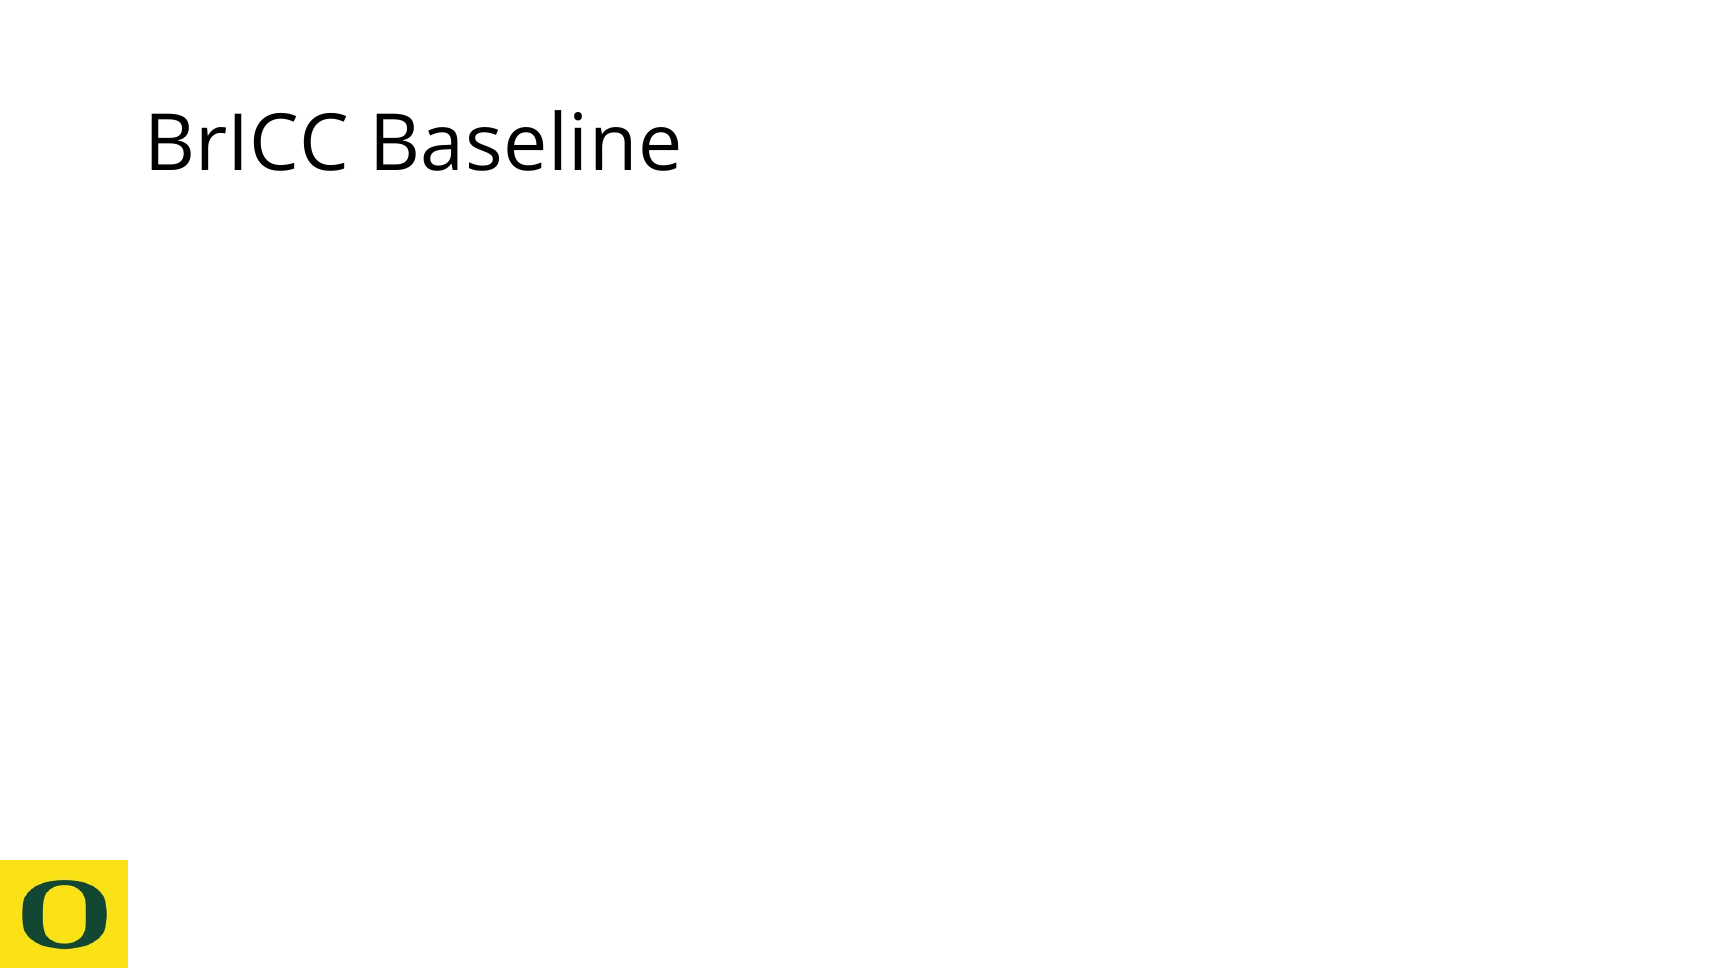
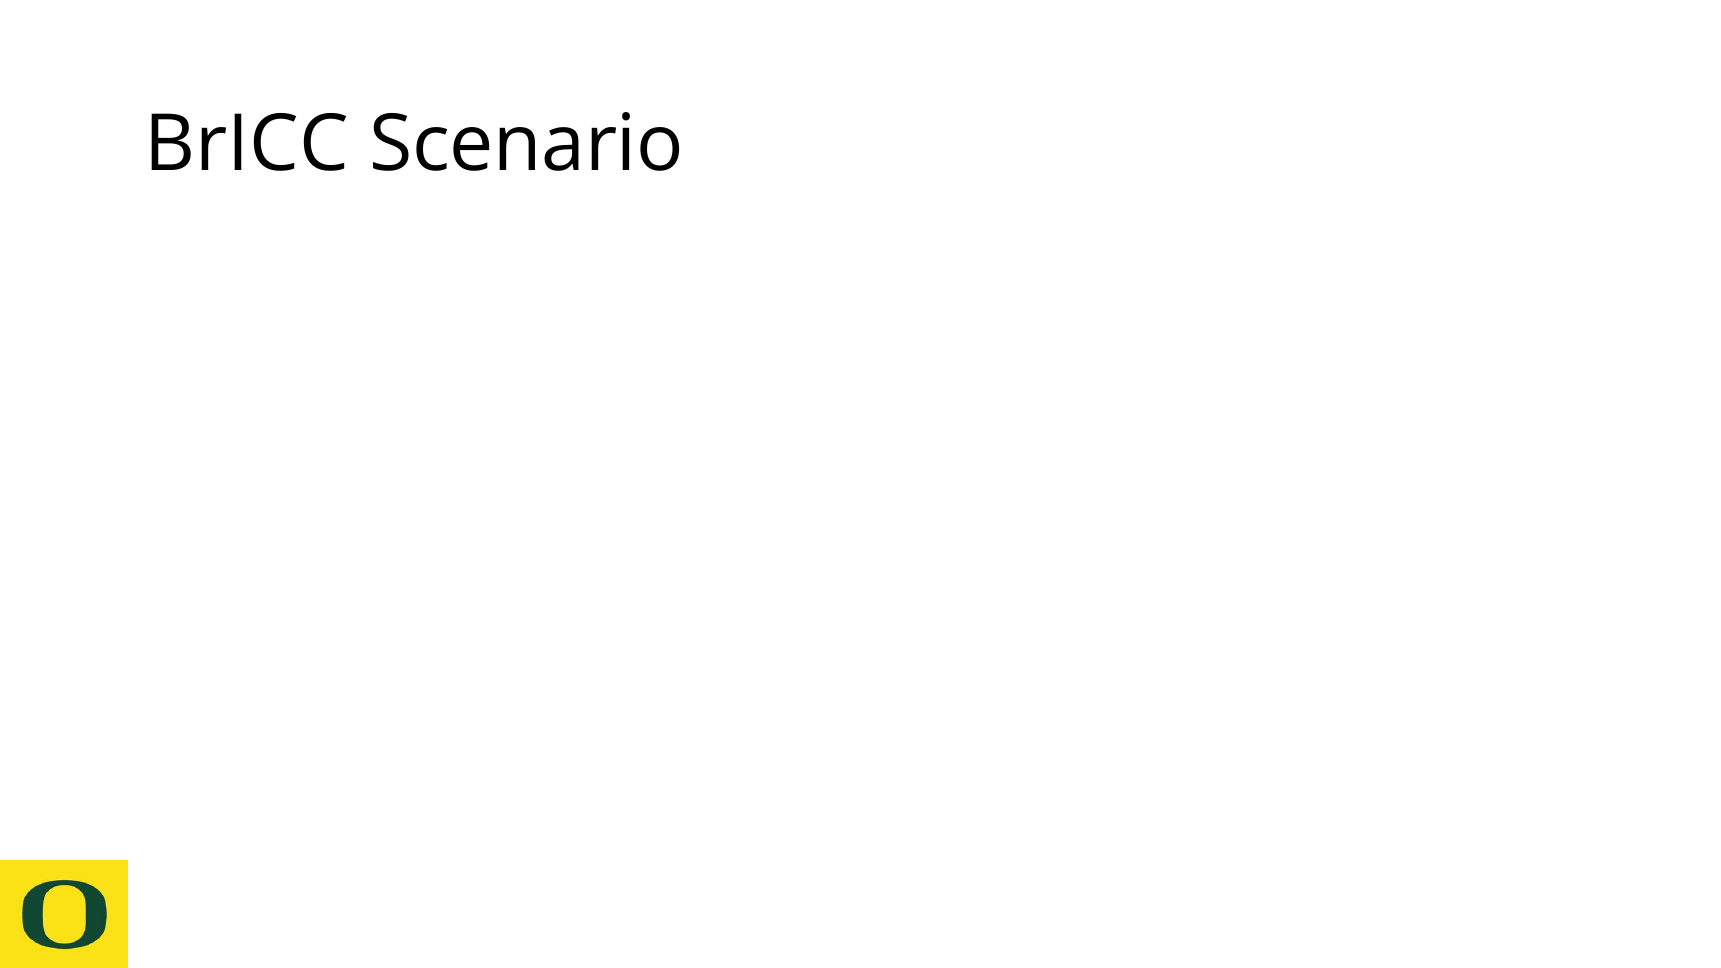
Baseline: Baseline -> Scenario (527, 145)
